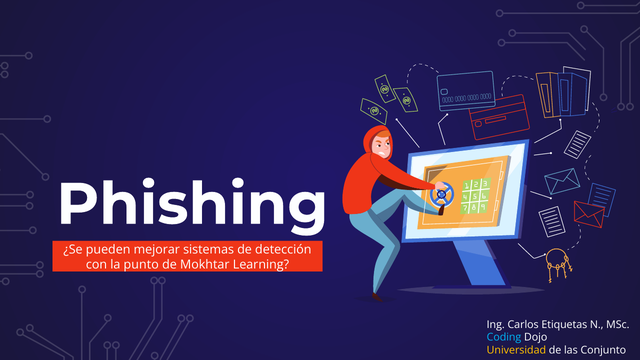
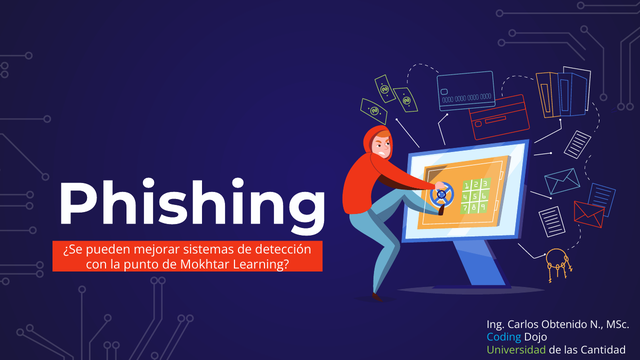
Etiquetas: Etiquetas -> Obtenido (564, 325)
Universidad colour: yellow -> light green (516, 350)
Conjunto: Conjunto -> Cantidad (603, 350)
